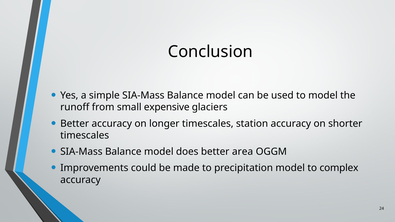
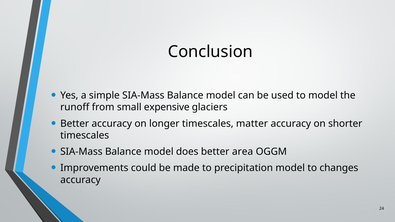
station: station -> matter (252, 124)
complex: complex -> changes (339, 168)
